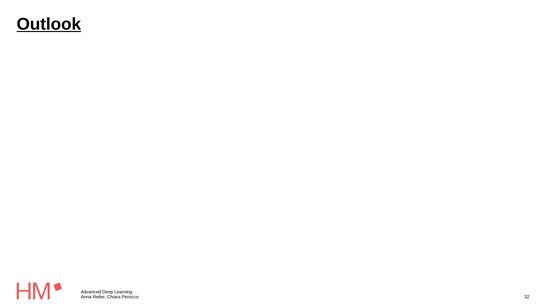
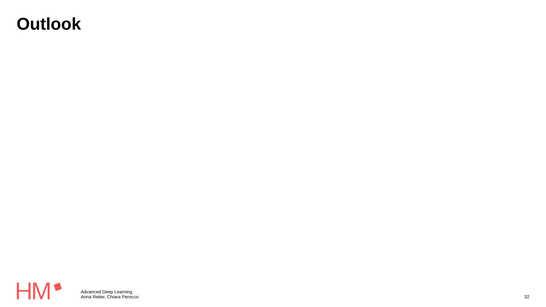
Outlook underline: present -> none (49, 24)
